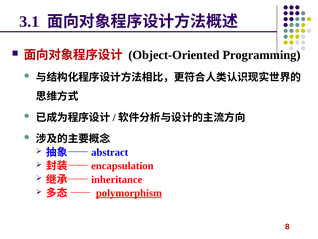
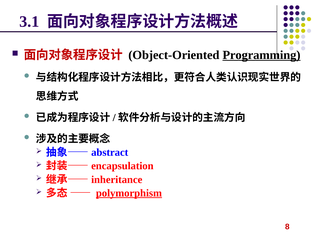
Programming underline: none -> present (261, 55)
